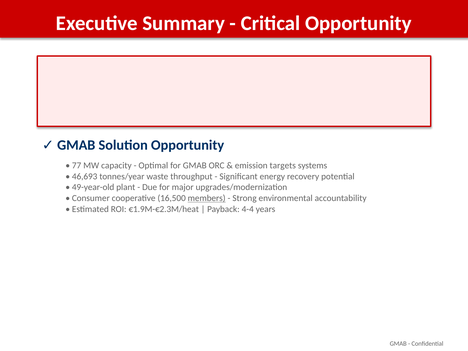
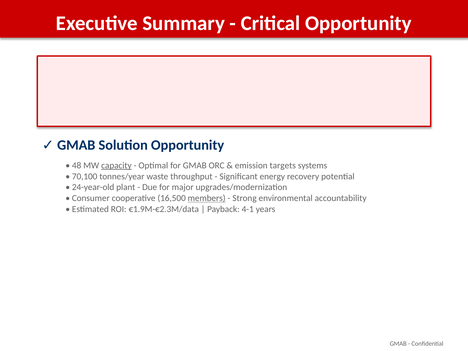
77: 77 -> 48 (77, 165)
capacity underline: none -> present (116, 165)
46,693: 46,693 -> 70,100 (85, 176)
49-year-old: 49-year-old -> 24-year-old (93, 187)
€1.9M-€2.3M/heat: €1.9M-€2.3M/heat -> €1.9M-€2.3M/data (164, 209)
4-4: 4-4 -> 4-1 (248, 209)
